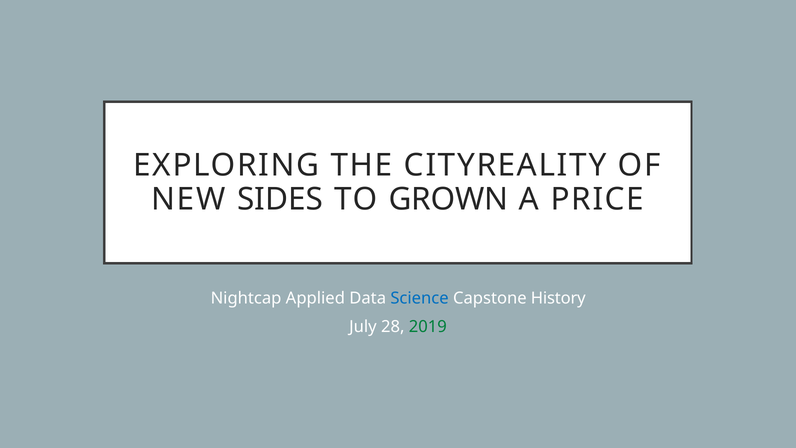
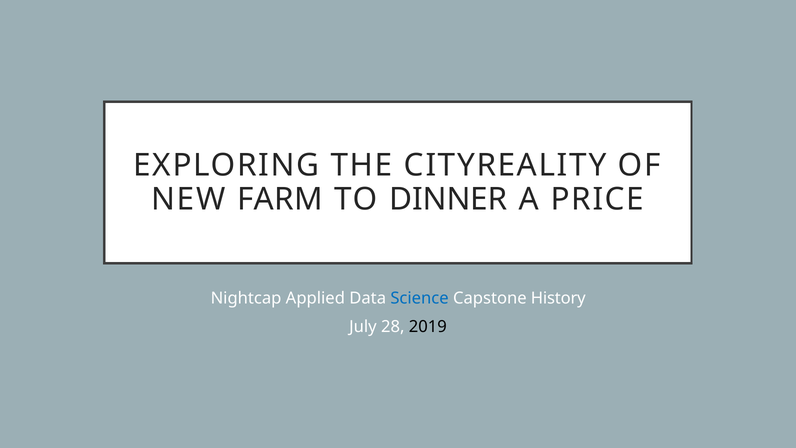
SIDES: SIDES -> FARM (280, 199)
GROWN: GROWN -> DINNER (448, 199)
2019 colour: green -> black (428, 326)
